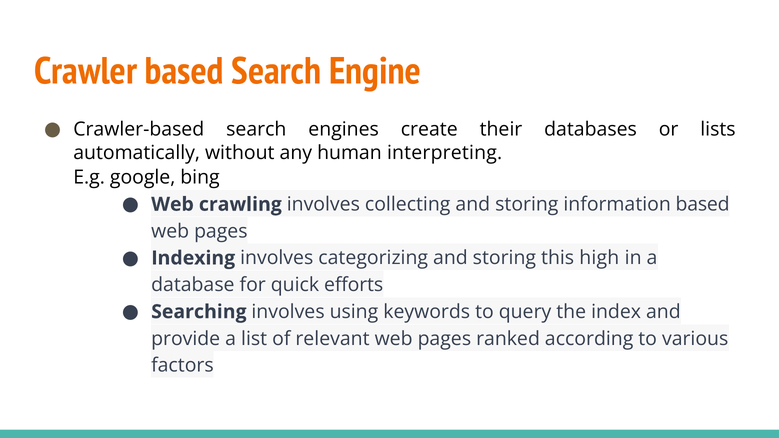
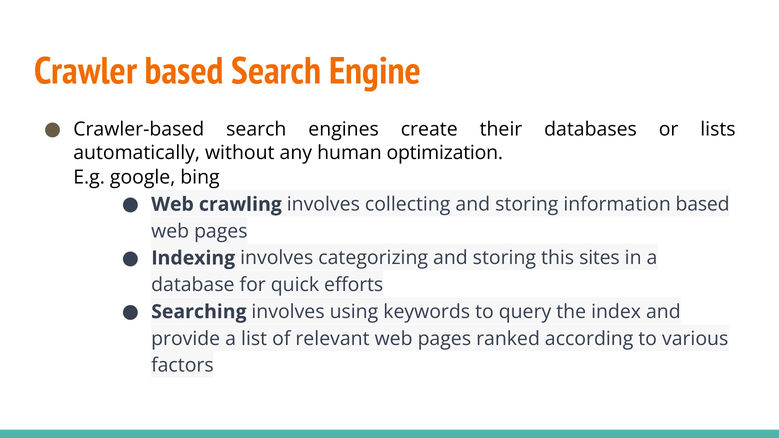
interpreting: interpreting -> optimization (445, 153)
high: high -> sites (599, 258)
